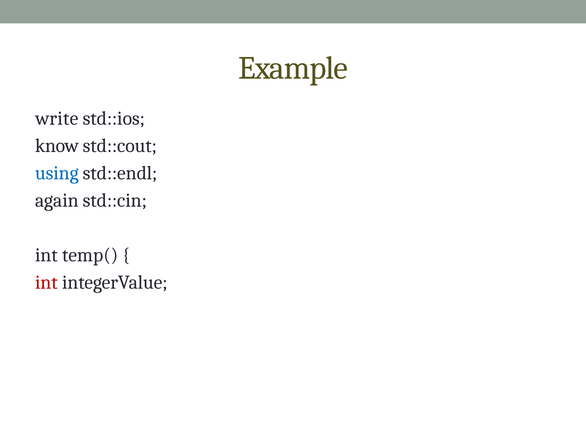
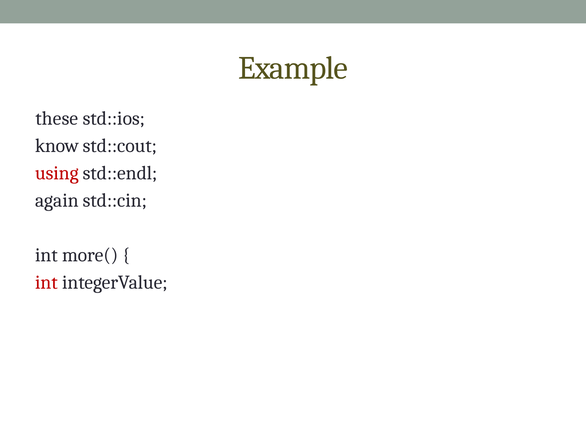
write: write -> these (57, 119)
using colour: blue -> red (57, 173)
temp(: temp( -> more( (90, 255)
